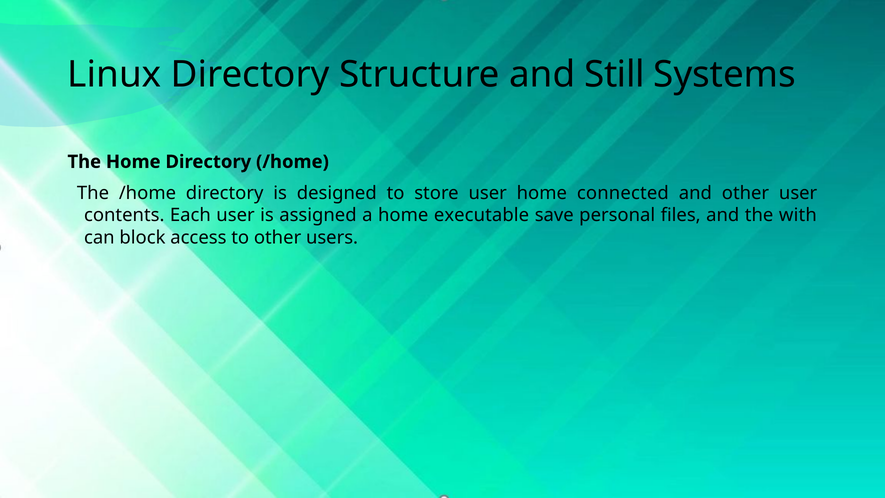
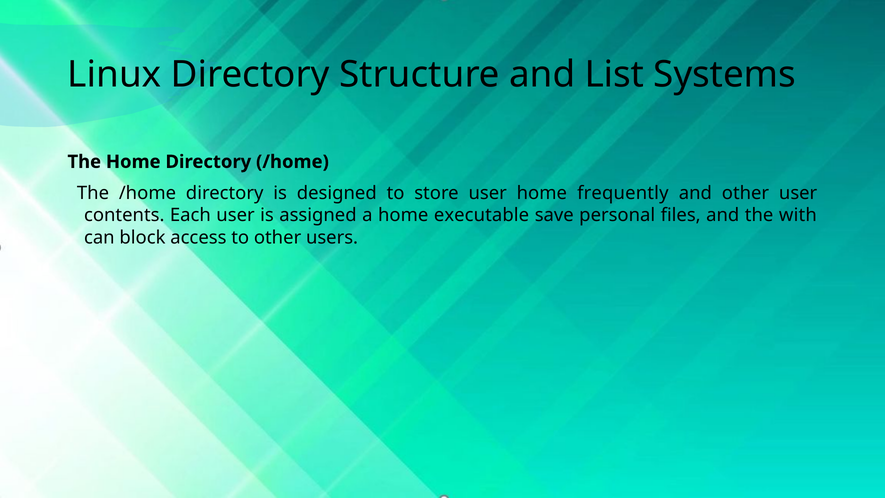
Still: Still -> List (614, 74)
connected: connected -> frequently (623, 193)
